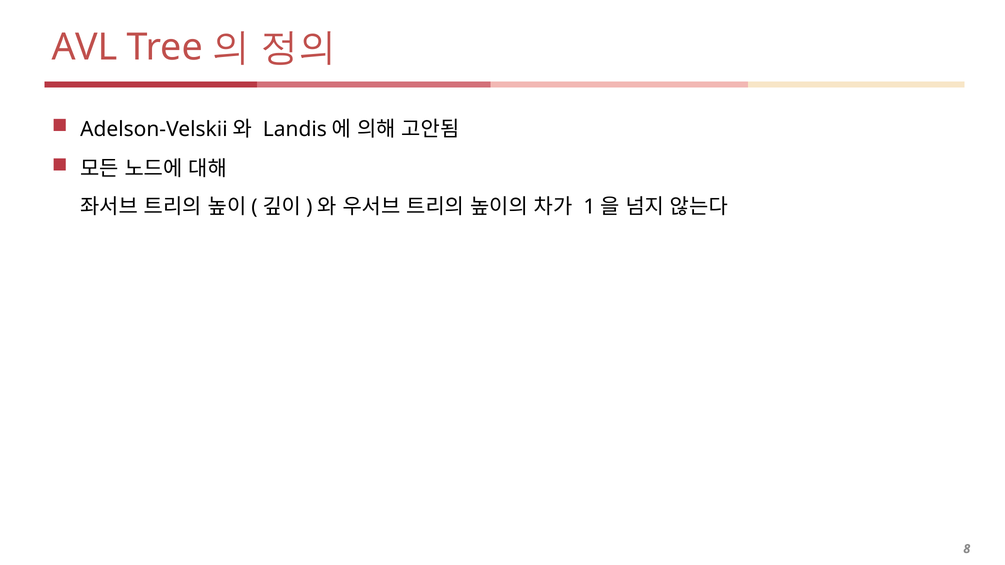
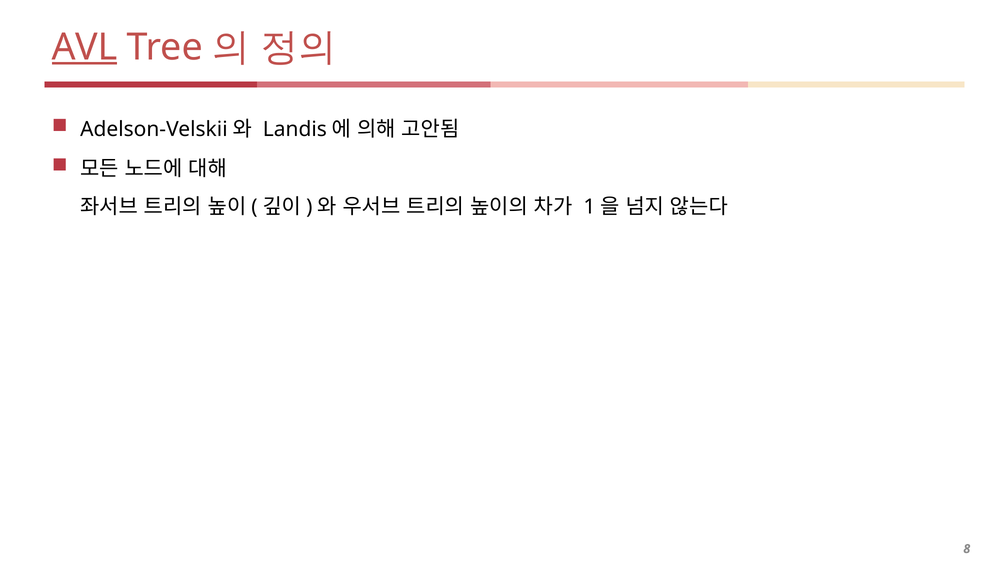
AVL underline: none -> present (85, 47)
